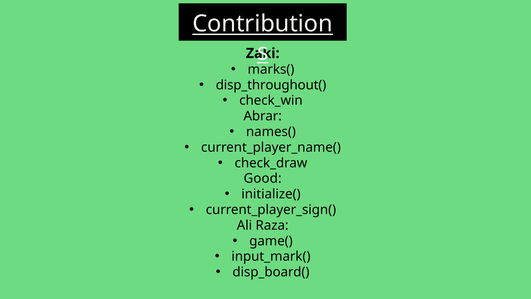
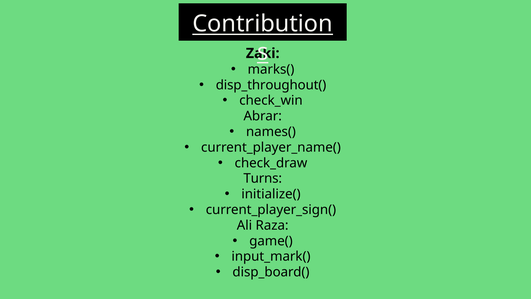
Good: Good -> Turns (263, 178)
